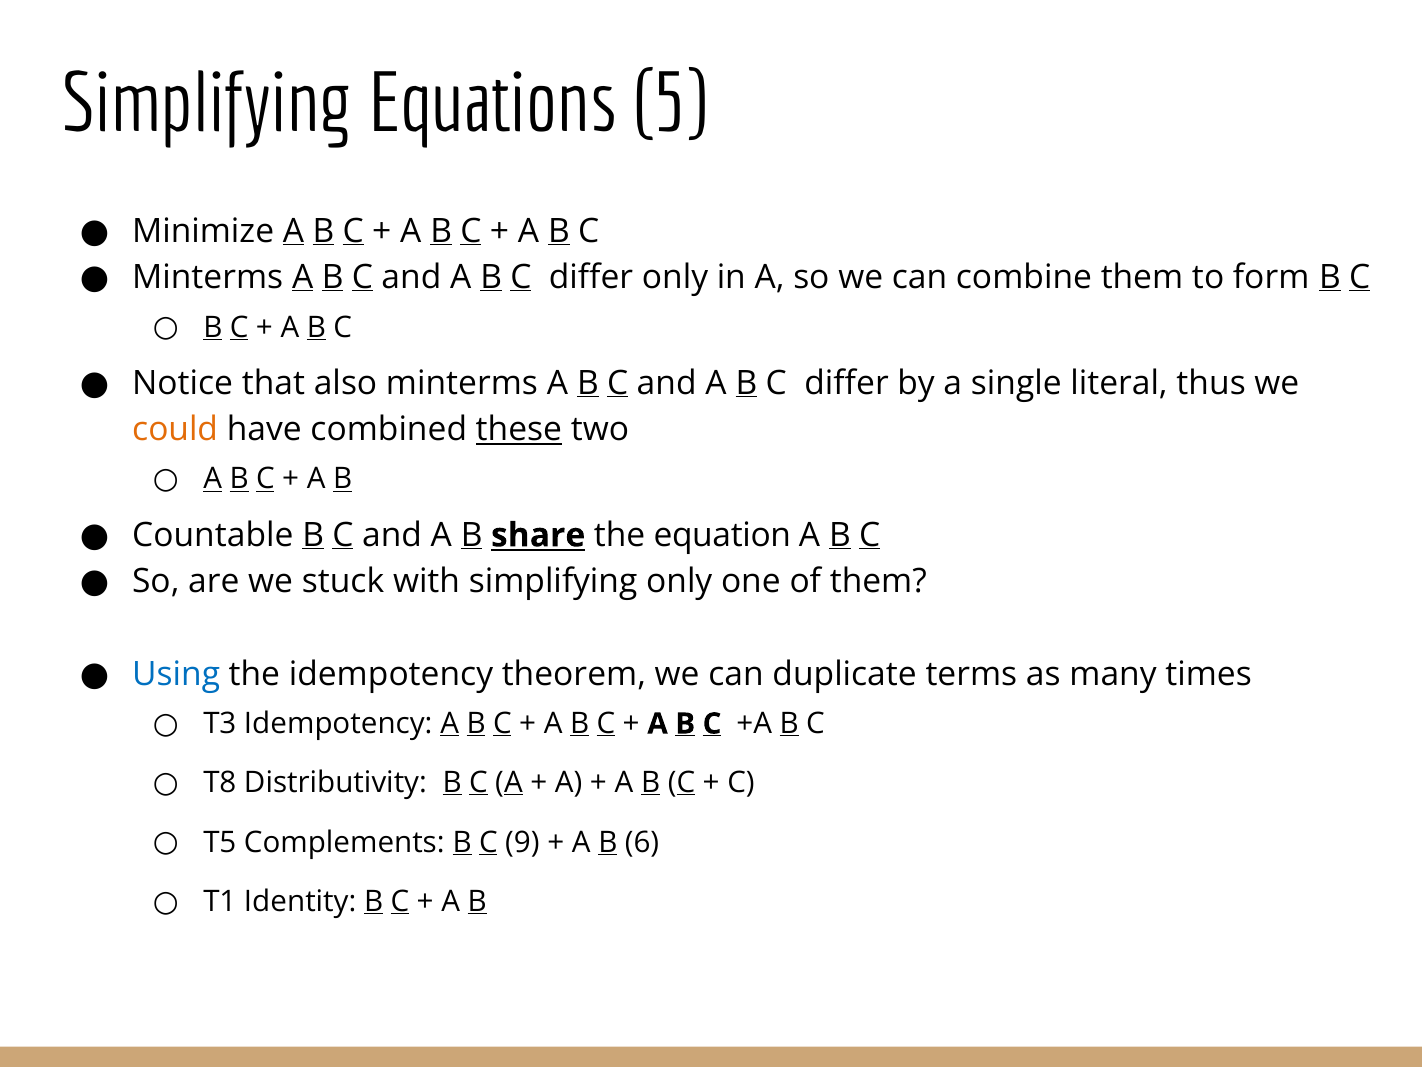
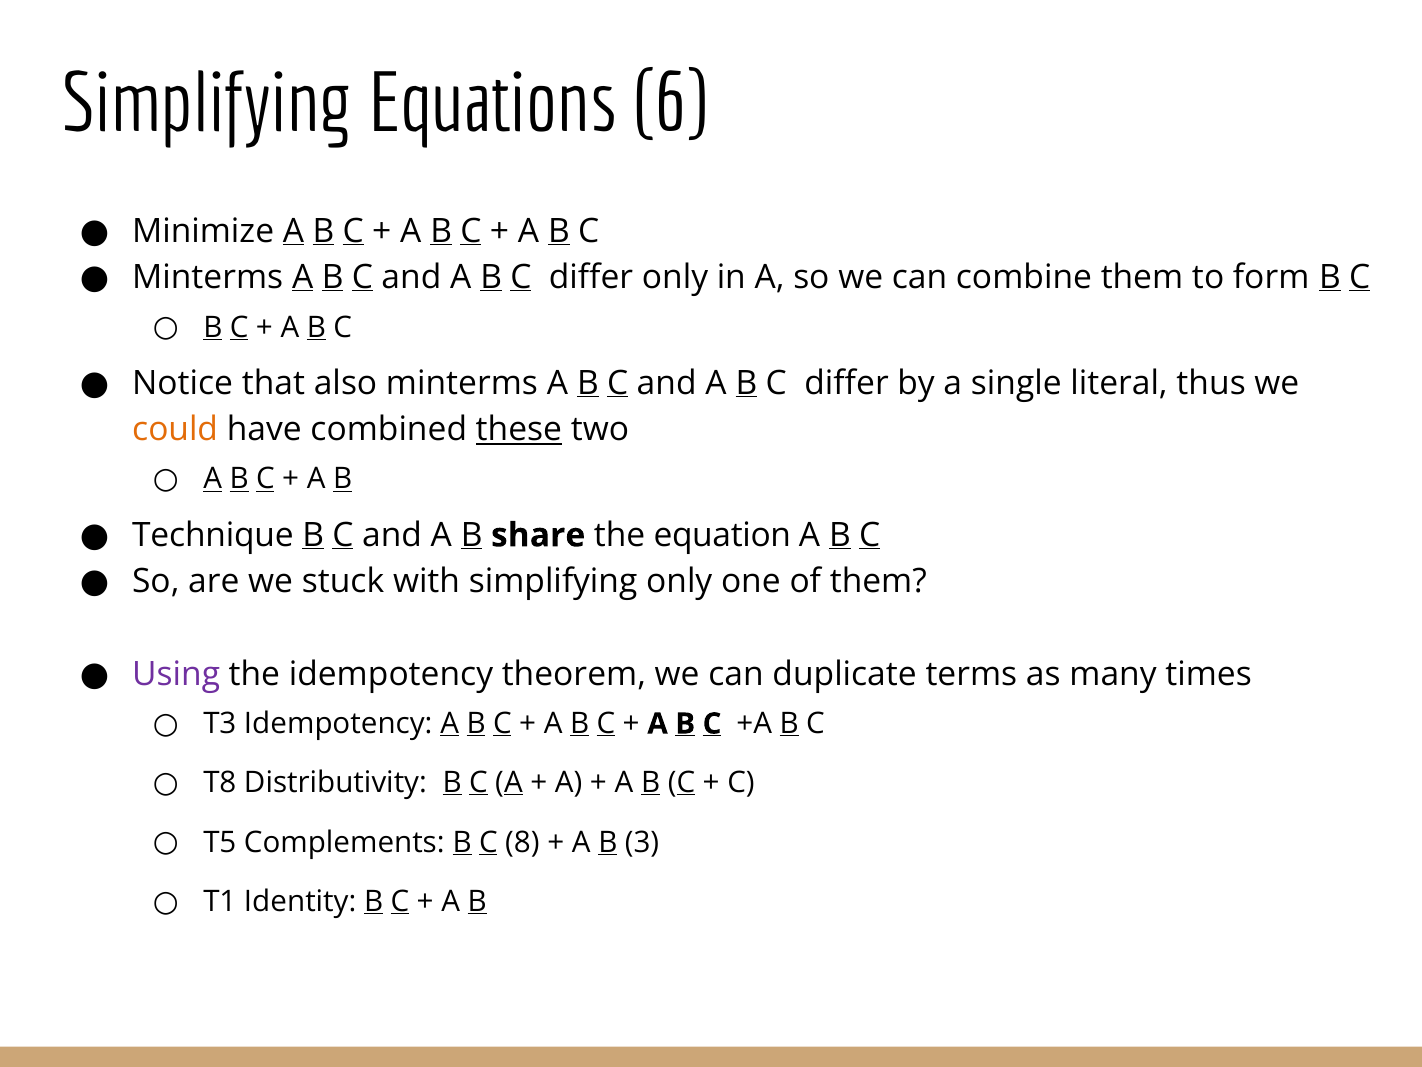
5: 5 -> 6 (671, 104)
Countable: Countable -> Technique (213, 535)
share underline: present -> none (538, 535)
Using colour: blue -> purple (176, 674)
9: 9 -> 8 (522, 842)
6: 6 -> 3 (642, 842)
